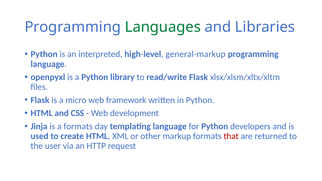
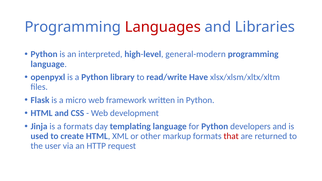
Languages colour: green -> red (163, 27)
general-markup: general-markup -> general-modern (196, 54)
read/write Flask: Flask -> Have (199, 77)
